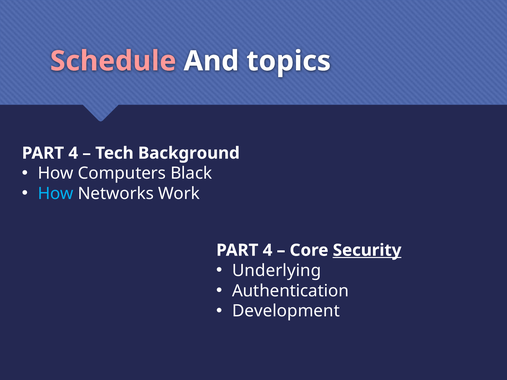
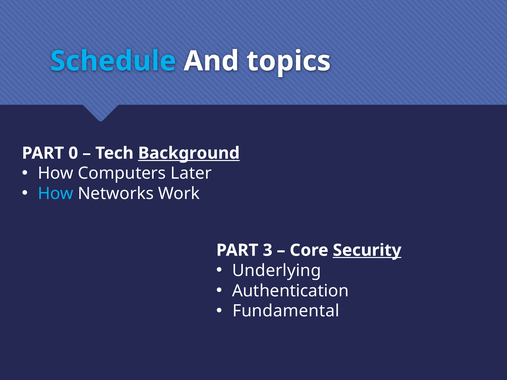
Schedule colour: pink -> light blue (113, 61)
4: 4 -> 0 (73, 153)
Background underline: none -> present (189, 153)
Black: Black -> Later (191, 174)
4: 4 -> 3 (268, 250)
Development: Development -> Fundamental (286, 311)
